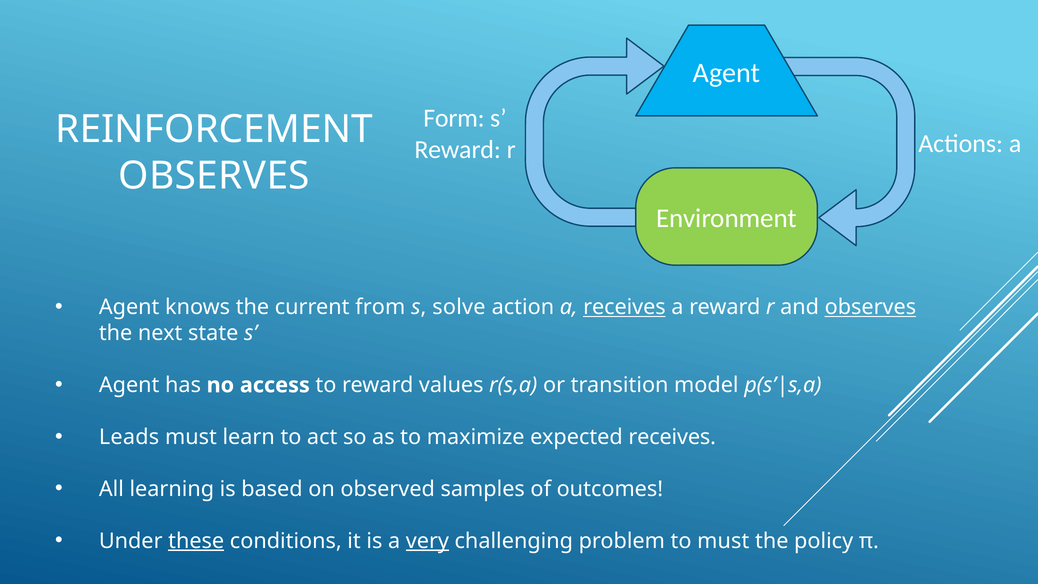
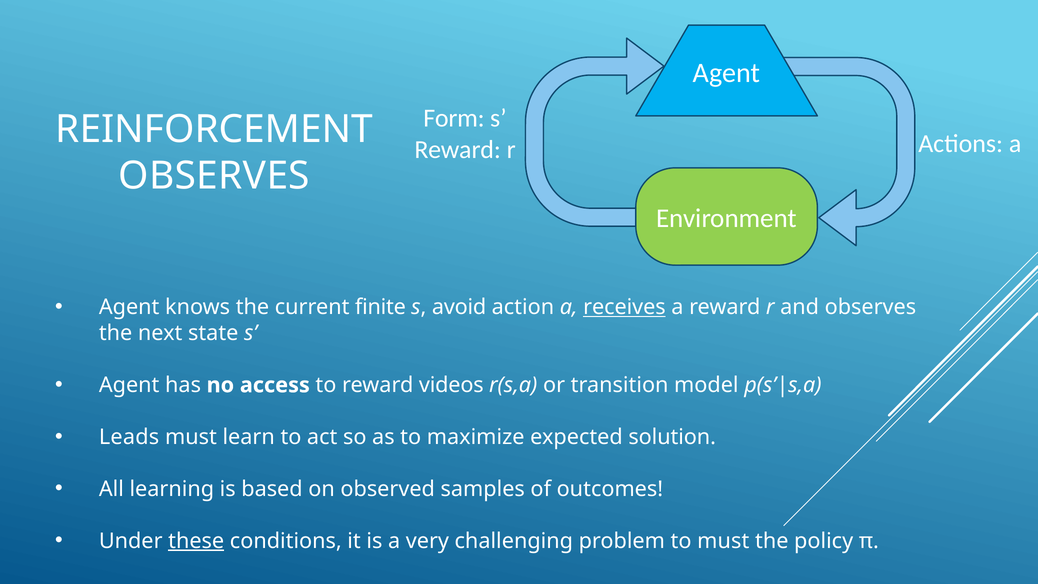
from: from -> finite (380, 307)
solve: solve -> avoid (459, 307)
observes underline: present -> none (870, 307)
values: values -> videos (451, 385)
expected receives: receives -> solution (672, 437)
very underline: present -> none (427, 541)
